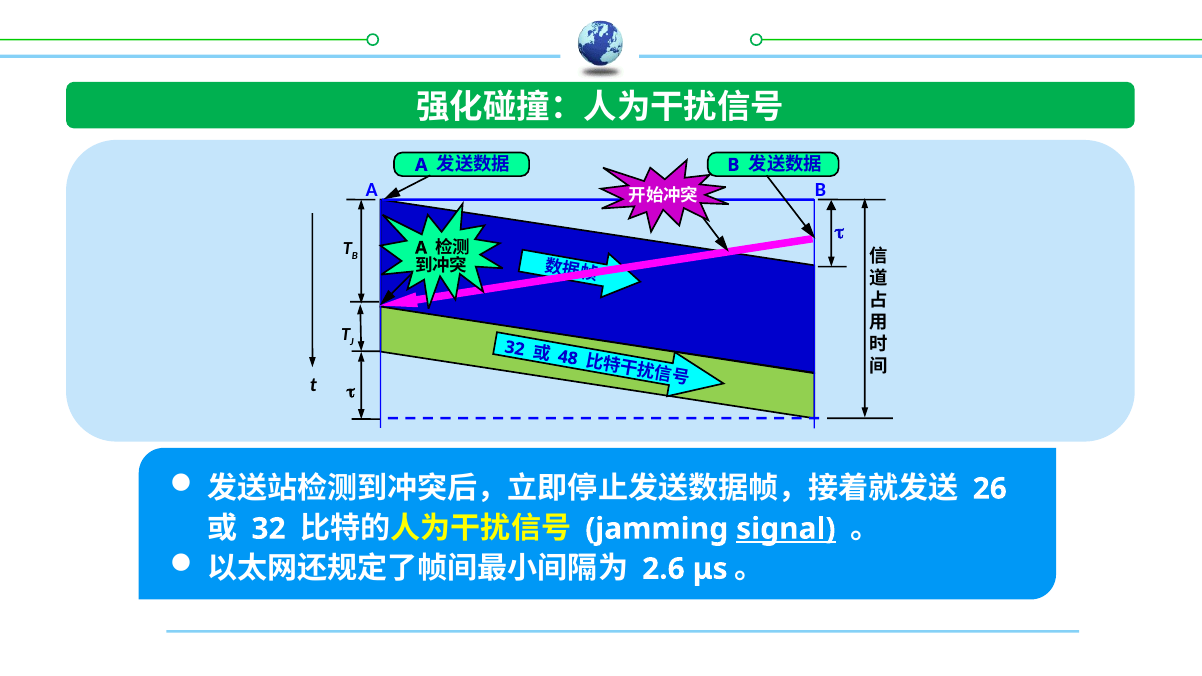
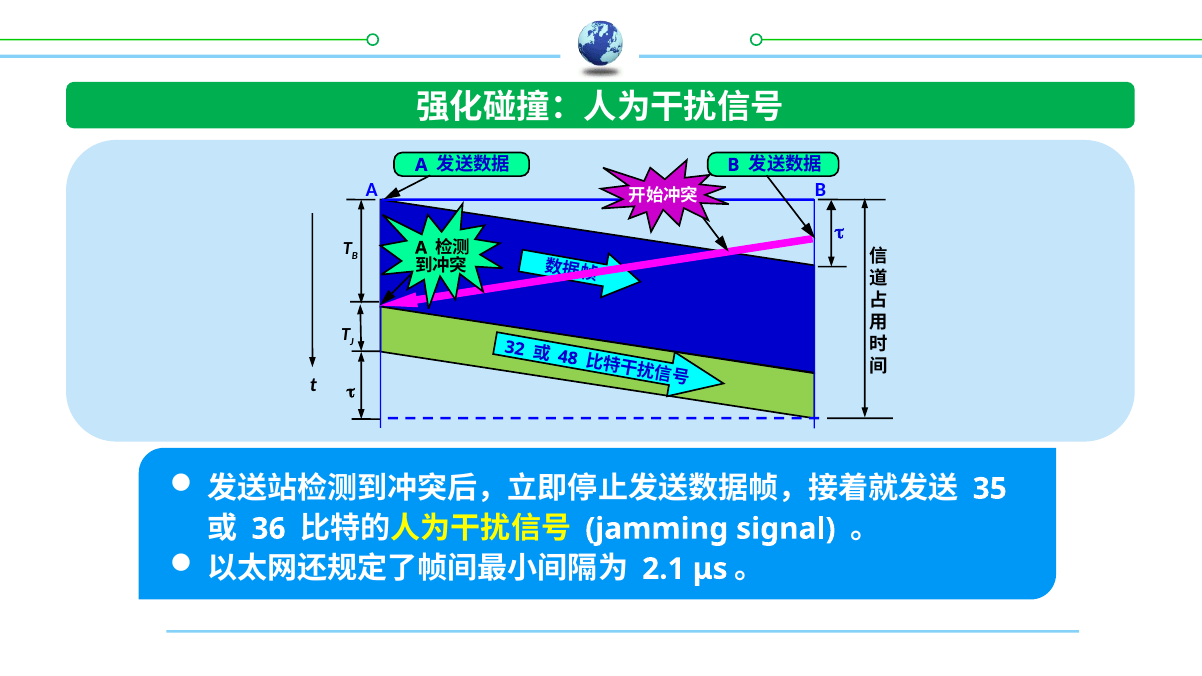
26: 26 -> 35 (990, 489)
32: 32 -> 36 (269, 529)
signal underline: present -> none (786, 529)
2.6: 2.6 -> 2.1 (663, 569)
